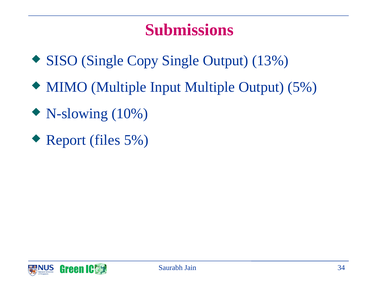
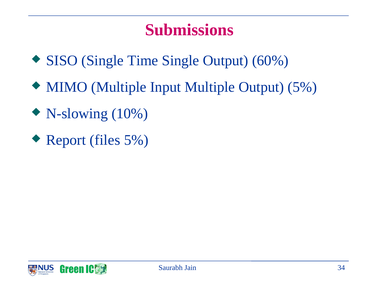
Copy: Copy -> Time (143, 61)
13%: 13% -> 60% (270, 61)
